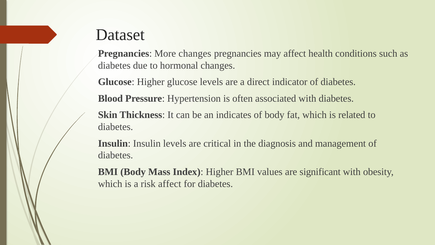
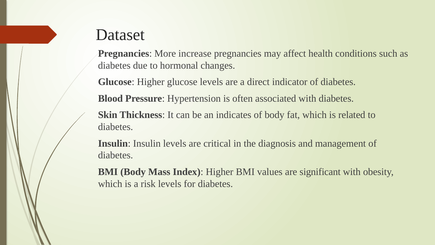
More changes: changes -> increase (195, 53)
risk affect: affect -> levels (170, 184)
